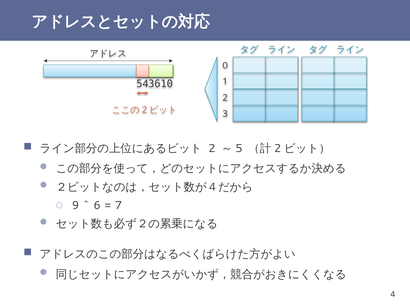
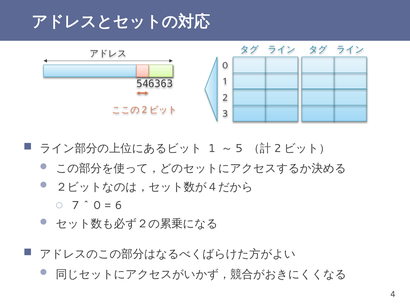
3610: 3610 -> 6363 (161, 84)
2: 2 -> 1 (212, 149)
9: 9 -> 7 (76, 206)
6: 6 -> 0 (97, 206)
7: 7 -> 6 (118, 206)
